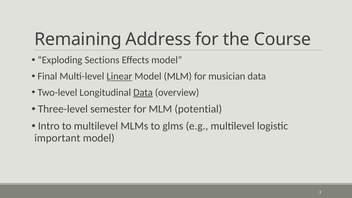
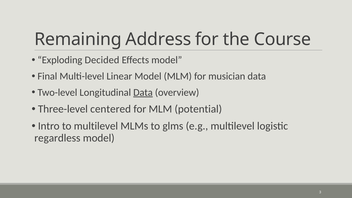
Sections: Sections -> Decided (102, 60)
Linear underline: present -> none (119, 76)
semester: semester -> centered (111, 109)
important: important -> regardless (57, 138)
